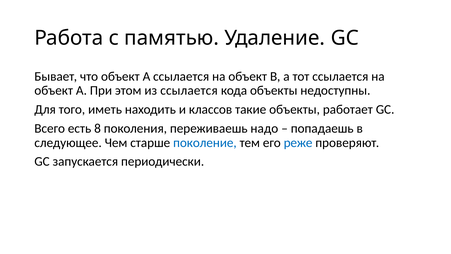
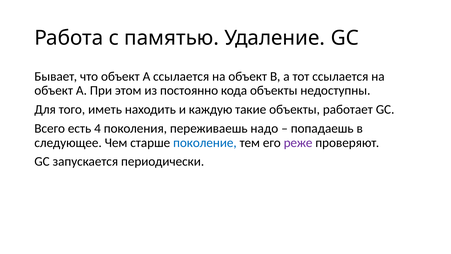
из ссылается: ссылается -> постоянно (189, 90)
классов: классов -> каждую (211, 109)
8: 8 -> 4 (97, 128)
реже colour: blue -> purple (298, 142)
